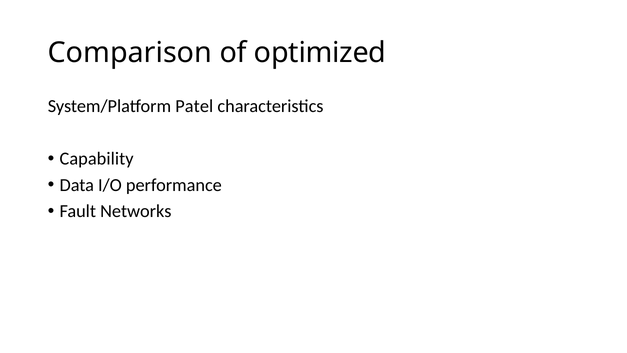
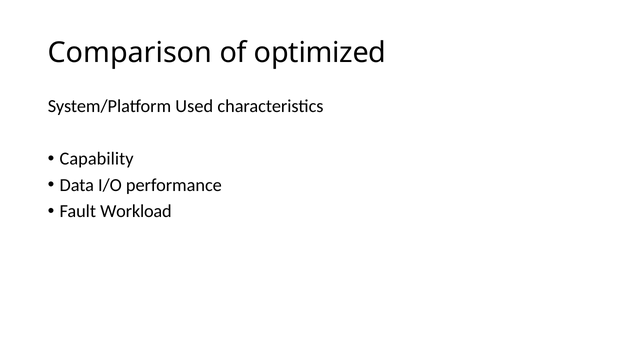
Patel: Patel -> Used (194, 106)
Networks: Networks -> Workload (136, 211)
